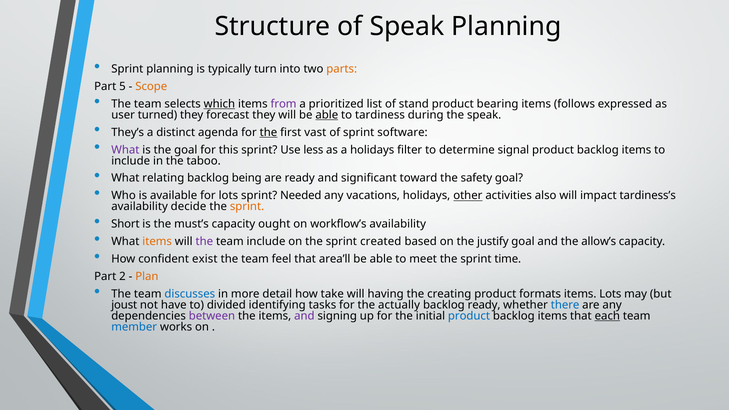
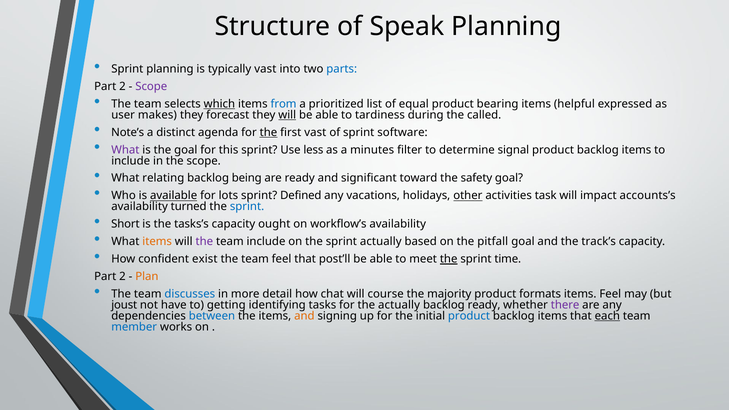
typically turn: turn -> vast (265, 69)
parts colour: orange -> blue (342, 69)
5: 5 -> 2 (123, 86)
Scope colour: orange -> purple (151, 86)
from colour: purple -> blue (284, 104)
stand: stand -> equal (414, 104)
follows: follows -> helpful (574, 104)
turned: turned -> makes (157, 115)
will underline: none -> present (287, 115)
able underline: present -> none (327, 115)
the speak: speak -> called (484, 115)
They’s: They’s -> Note’s (128, 132)
a holidays: holidays -> minutes (372, 150)
the taboo: taboo -> scope (204, 161)
available underline: none -> present (174, 196)
Needed: Needed -> Defined (301, 196)
also: also -> task (546, 196)
tardiness’s: tardiness’s -> accounts’s (648, 196)
decide: decide -> turned (189, 207)
sprint colour: orange -> blue (247, 207)
must’s: must’s -> tasks’s (191, 224)
sprint created: created -> actually (381, 242)
justify: justify -> pitfall (493, 242)
allow’s: allow’s -> track’s (599, 242)
area’ll: area’ll -> post’ll (335, 259)
the underline: none -> present (449, 259)
take: take -> chat (332, 294)
having: having -> course (386, 294)
creating: creating -> majority (449, 294)
items Lots: Lots -> Feel (610, 294)
divided: divided -> getting (226, 305)
there colour: blue -> purple (565, 305)
between colour: purple -> blue (212, 316)
and colour: purple -> orange (304, 316)
